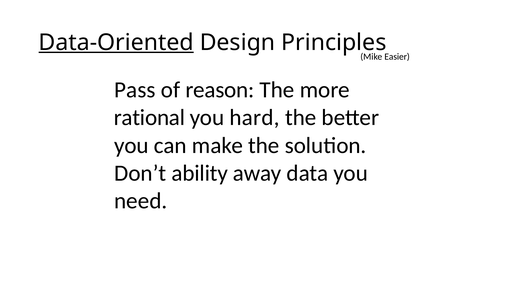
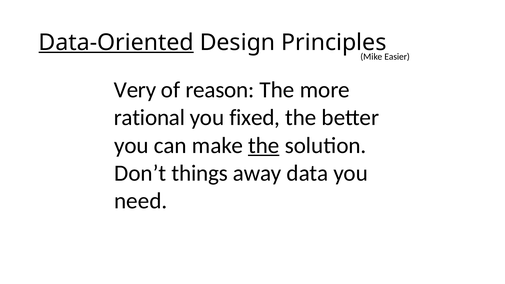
Pass: Pass -> Very (135, 90)
hard: hard -> fixed (255, 118)
the underline: none -> present (264, 145)
ability: ability -> things (200, 173)
